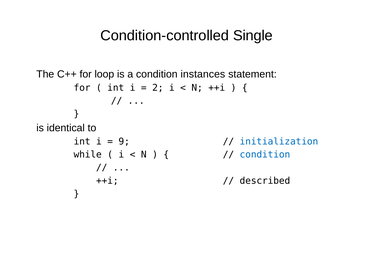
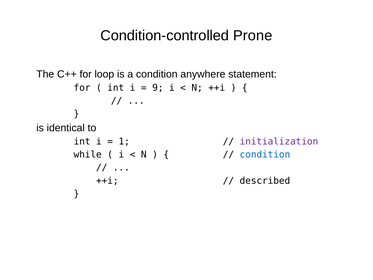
Single: Single -> Prone (253, 36)
instances: instances -> anywhere (203, 74)
2: 2 -> 9 (158, 88)
9: 9 -> 1 (124, 141)
initialization colour: blue -> purple (279, 141)
